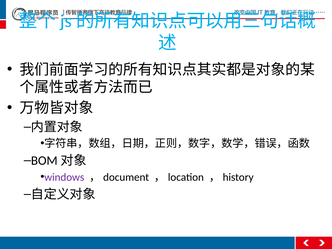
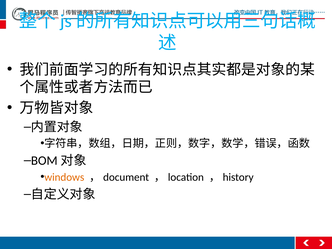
windows colour: purple -> orange (64, 177)
